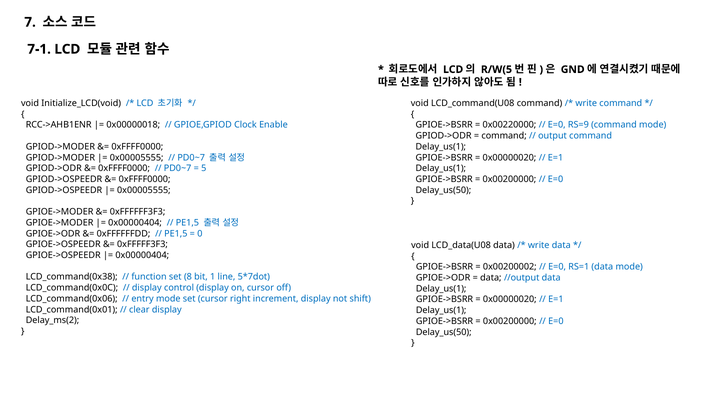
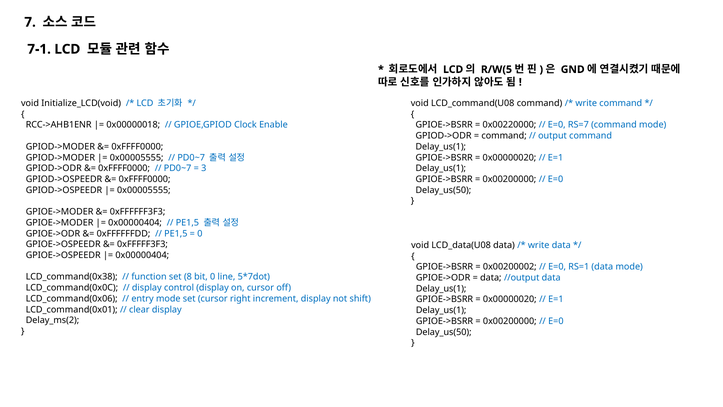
RS=9: RS=9 -> RS=7 (578, 125)
5: 5 -> 3 (204, 168)
bit 1: 1 -> 0 (213, 277)
